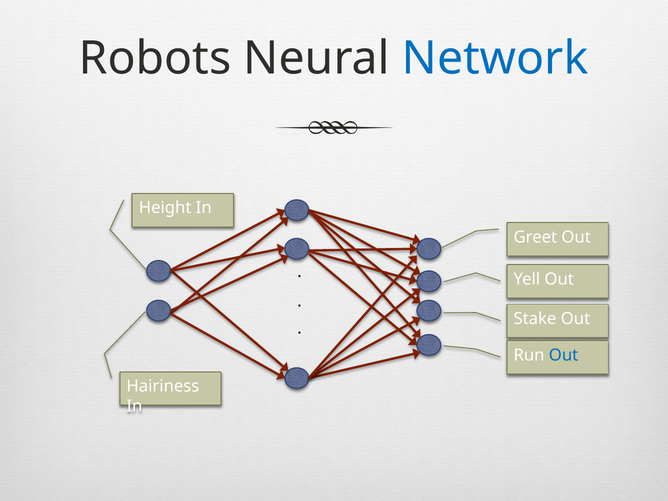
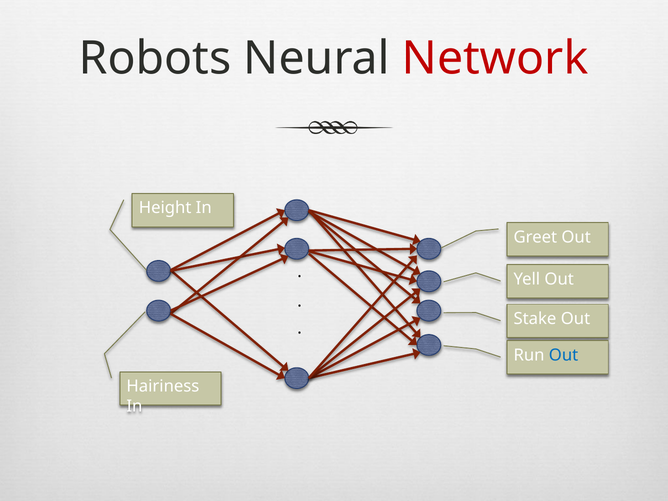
Network colour: blue -> red (495, 58)
